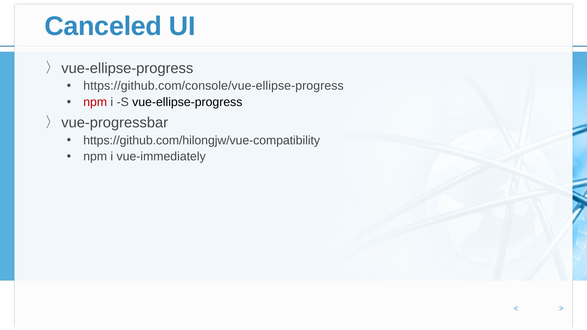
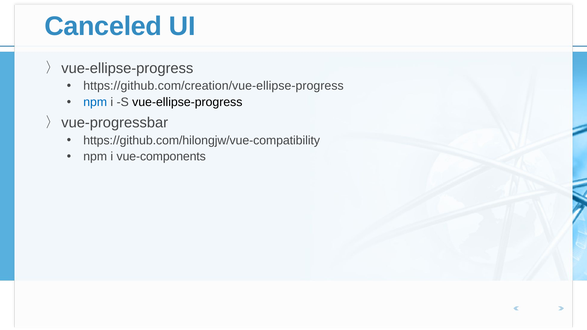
https://github.com/console/vue-ellipse-progress: https://github.com/console/vue-ellipse-progress -> https://github.com/creation/vue-ellipse-progress (213, 86)
npm colour: red -> blue (95, 102)
vue-immediately: vue-immediately -> vue-components (161, 157)
